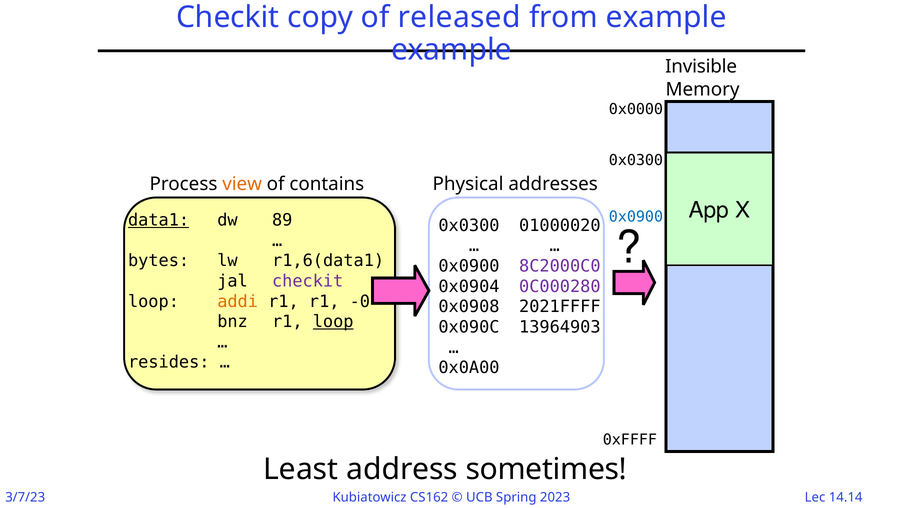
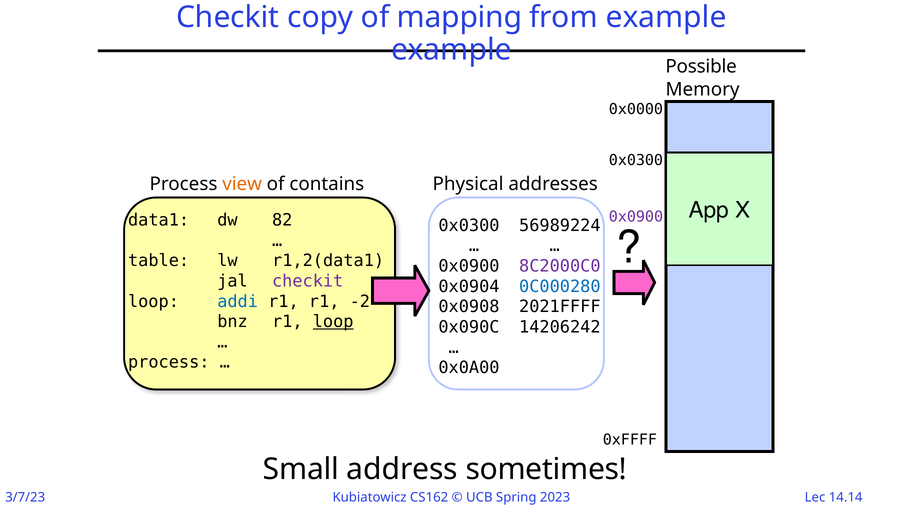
released: released -> mapping (460, 17)
Invisible: Invisible -> Possible (701, 67)
0x0900 colour: blue -> purple (636, 217)
data1 underline: present -> none (159, 220)
89: 89 -> 82 (282, 220)
01000020: 01000020 -> 56989224 (560, 226)
bytes: bytes -> table (159, 261)
r1,6(data1: r1,6(data1 -> r1,2(data1 (328, 261)
0C000280 colour: purple -> blue (560, 286)
addi colour: orange -> blue (238, 301)
-0: -0 -> -2 (360, 301)
13964903: 13964903 -> 14206242 (560, 327)
resides: resides -> process (169, 362)
Least: Least -> Small (301, 469)
